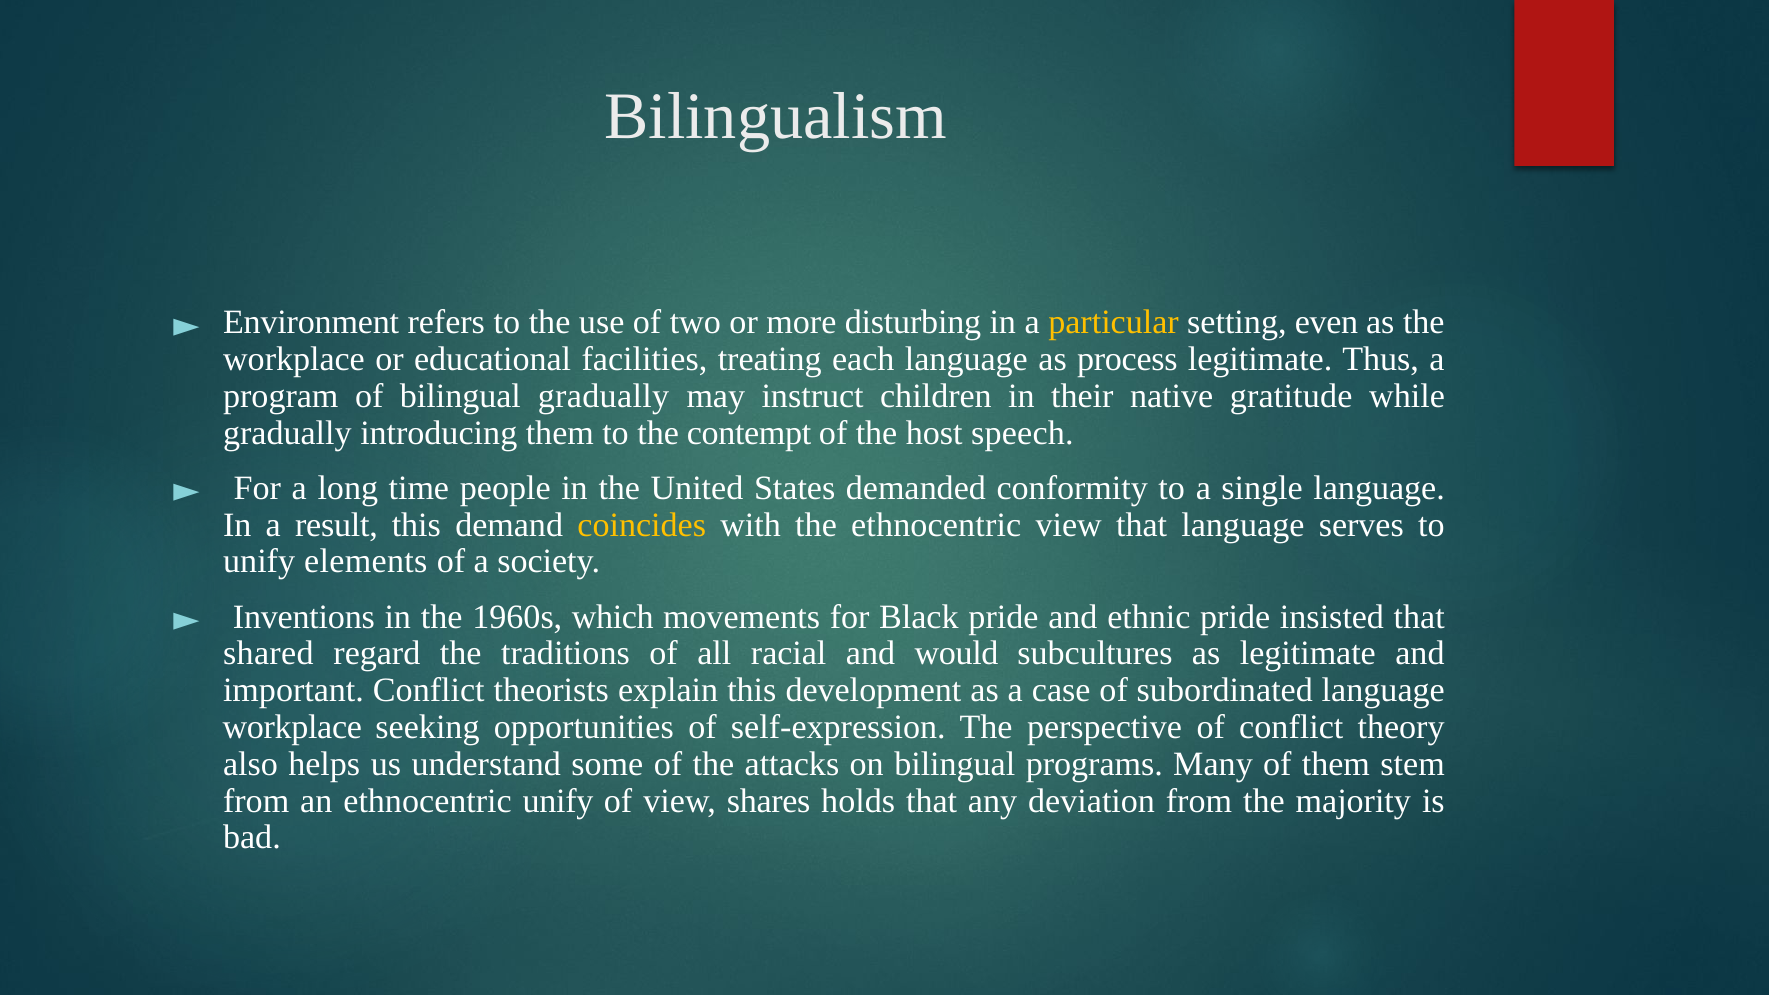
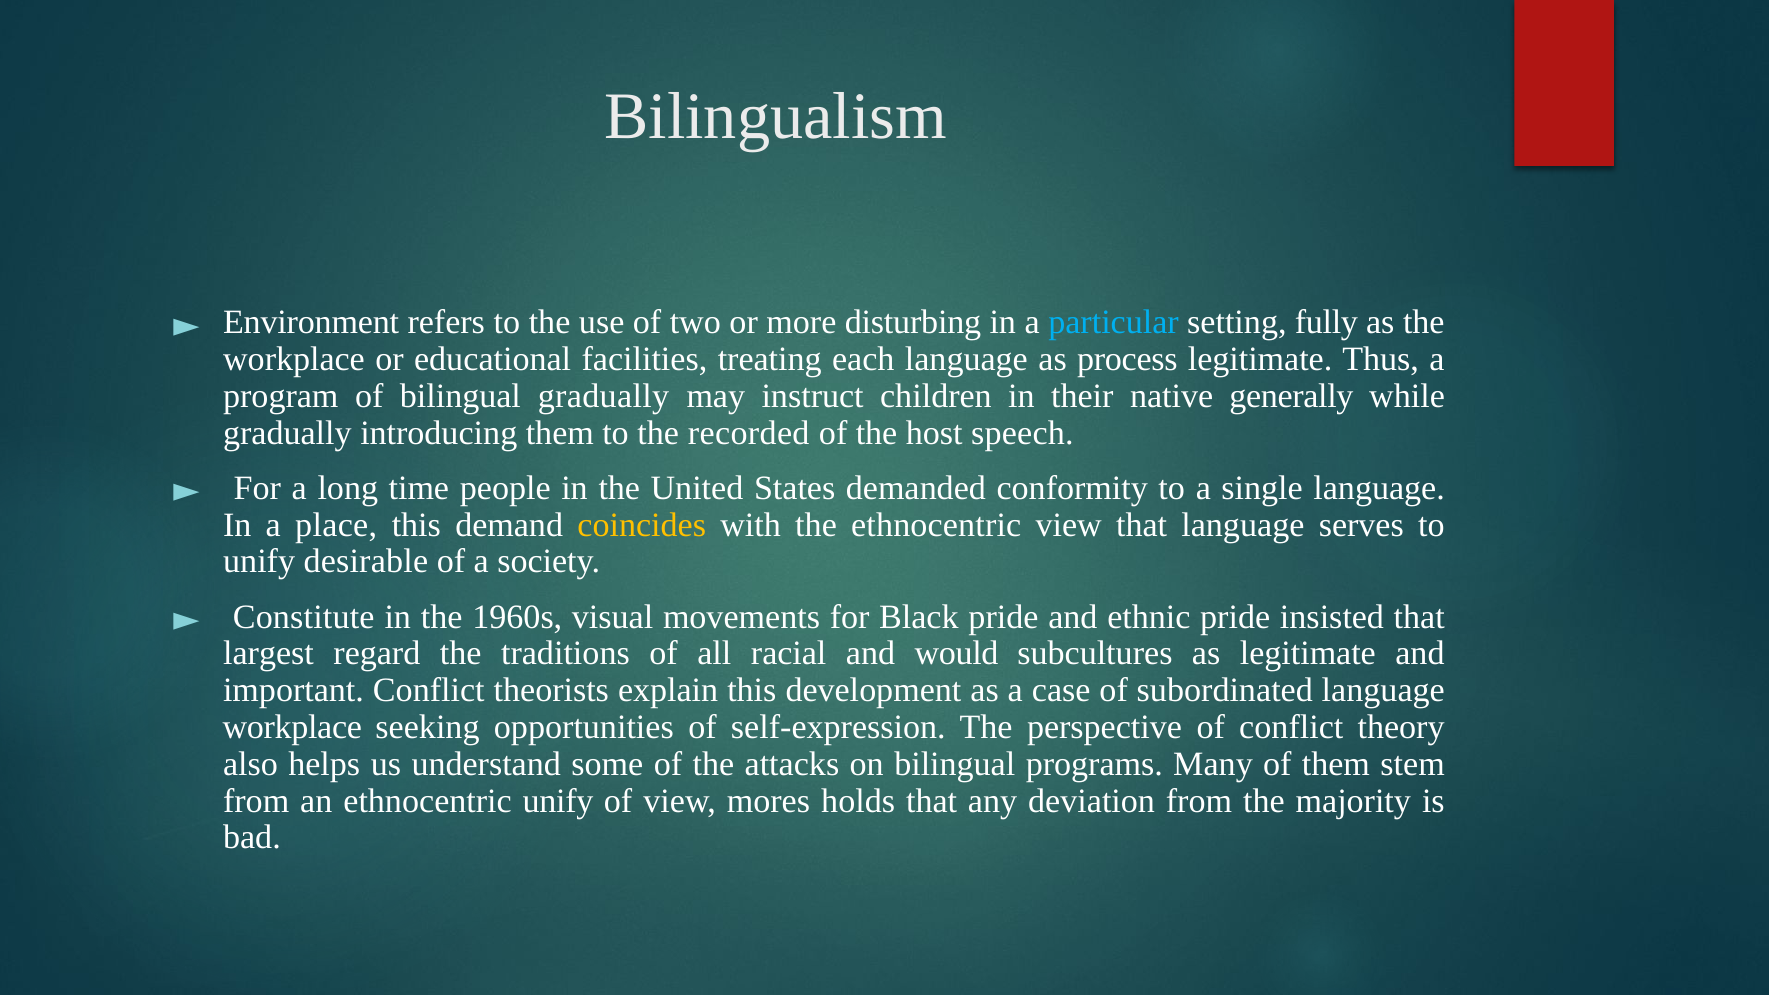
particular colour: yellow -> light blue (1114, 323)
even: even -> fully (1326, 323)
gratitude: gratitude -> generally (1291, 396)
contempt: contempt -> recorded (749, 433)
result: result -> place (336, 525)
elements: elements -> desirable (366, 562)
Inventions: Inventions -> Constitute (304, 617)
which: which -> visual (613, 617)
shared: shared -> largest (269, 654)
shares: shares -> mores (768, 801)
